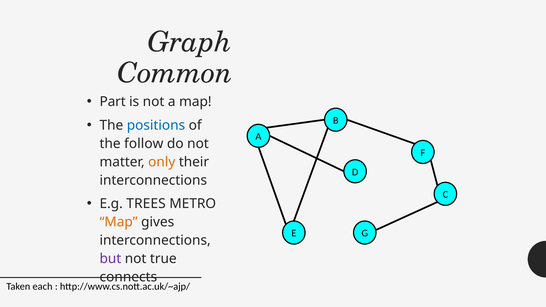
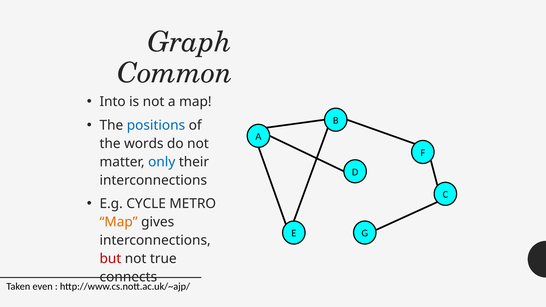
Part: Part -> Into (113, 102)
follow: follow -> words (144, 144)
only colour: orange -> blue (162, 162)
TREES: TREES -> CYCLE (146, 204)
but colour: purple -> red (110, 259)
each: each -> even (43, 287)
